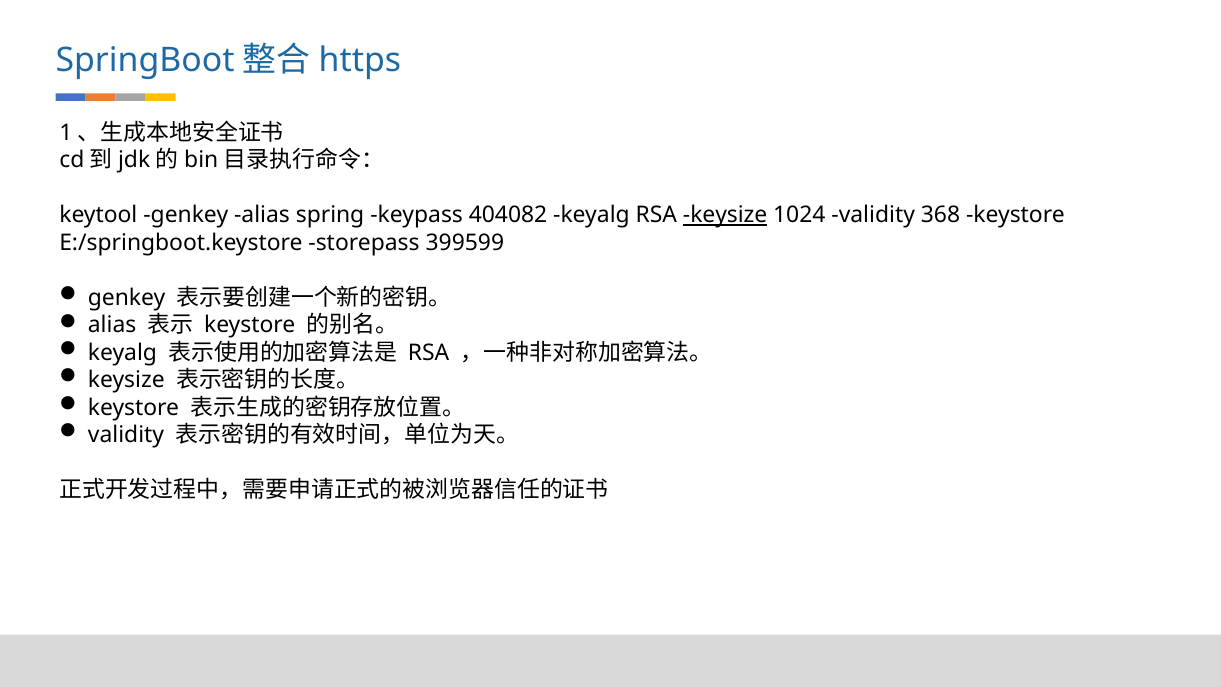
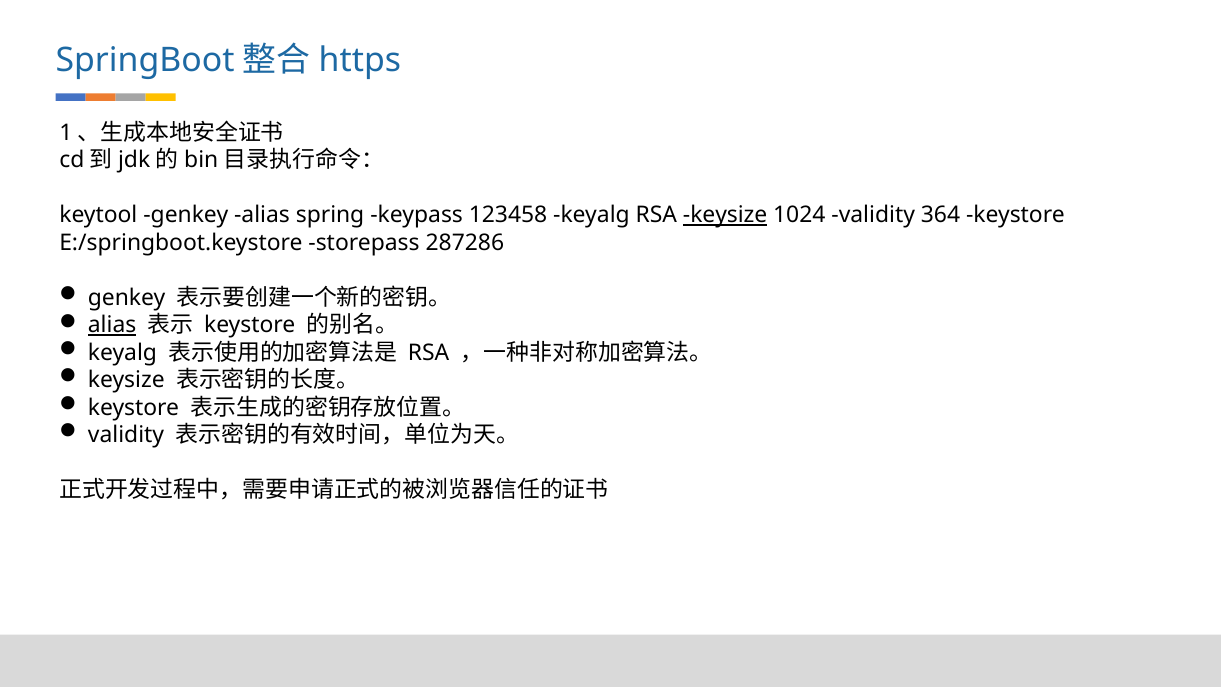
404082: 404082 -> 123458 (508, 215)
368: 368 -> 364 (940, 215)
399599: 399599 -> 287286 (465, 243)
alias underline: none -> present (112, 325)
